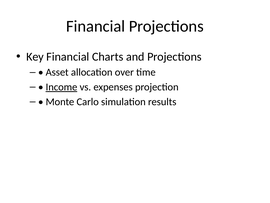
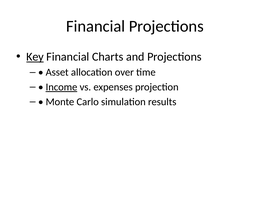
Key underline: none -> present (35, 57)
